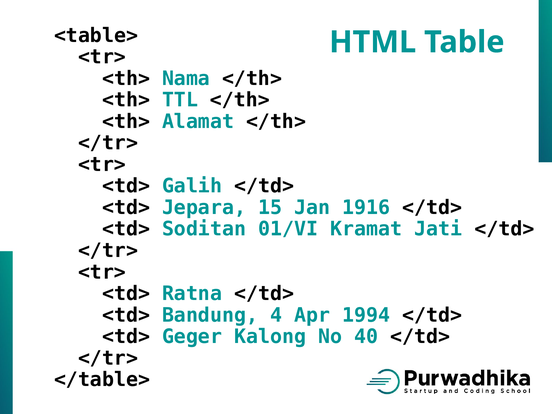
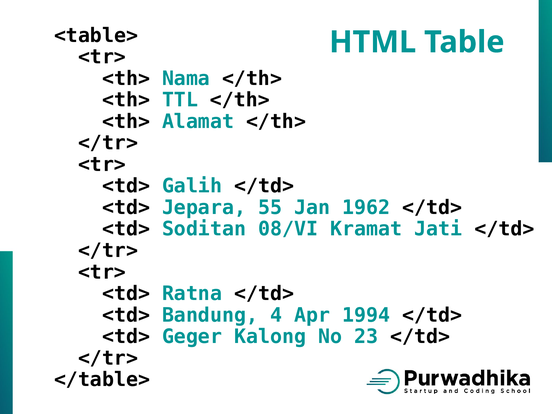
15: 15 -> 55 (270, 208)
1916: 1916 -> 1962 (366, 208)
01/VI: 01/VI -> 08/VI (288, 229)
40: 40 -> 23 (366, 337)
